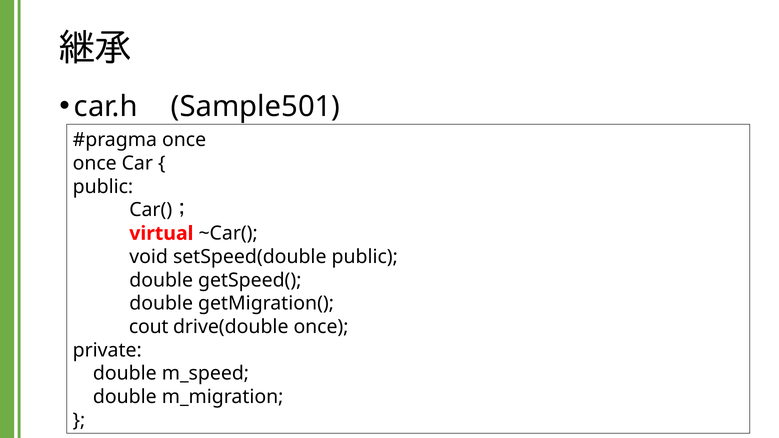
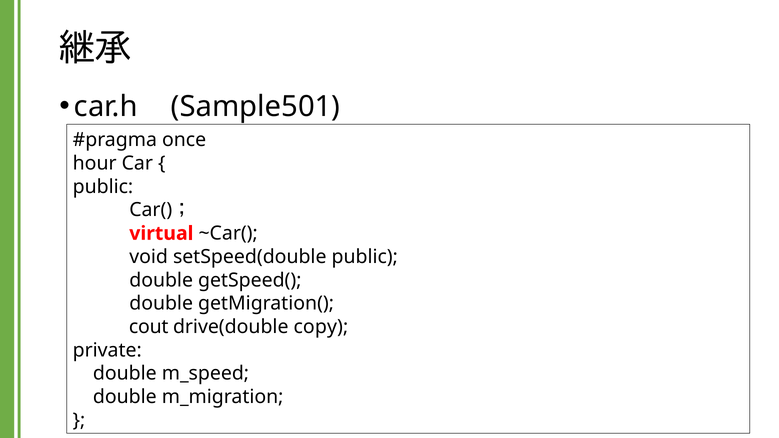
once: once -> hour (95, 163)
drive(double once: once -> copy (321, 327)
